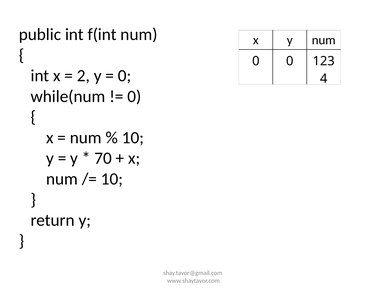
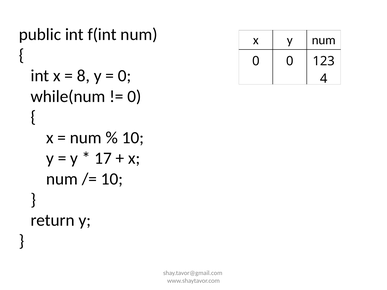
2: 2 -> 8 (83, 76)
70: 70 -> 17 (103, 158)
